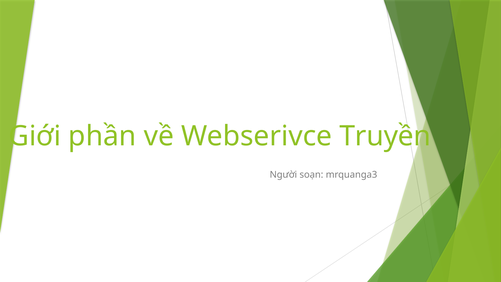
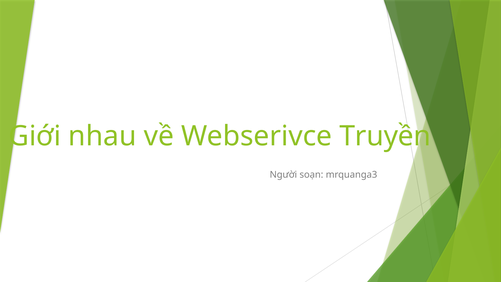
phần: phần -> nhau (102, 136)
